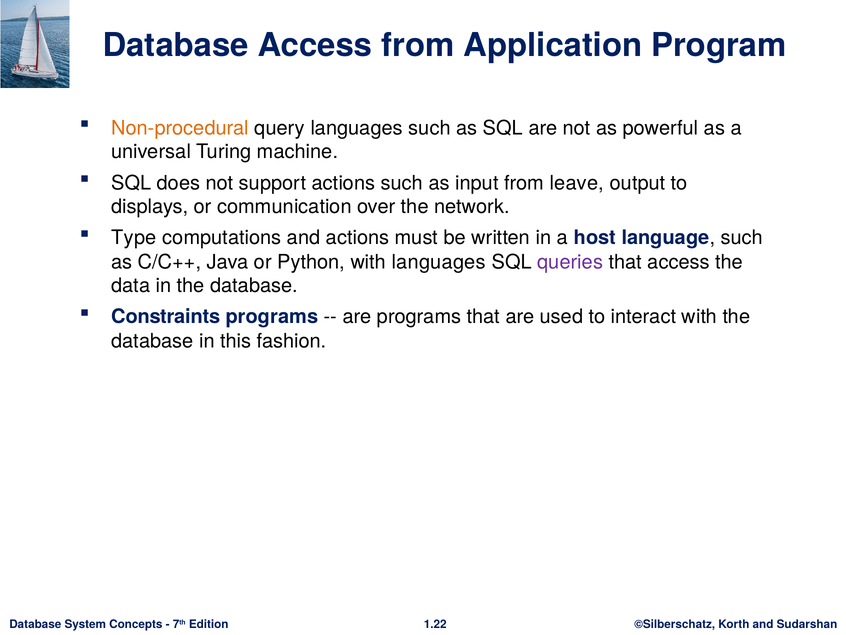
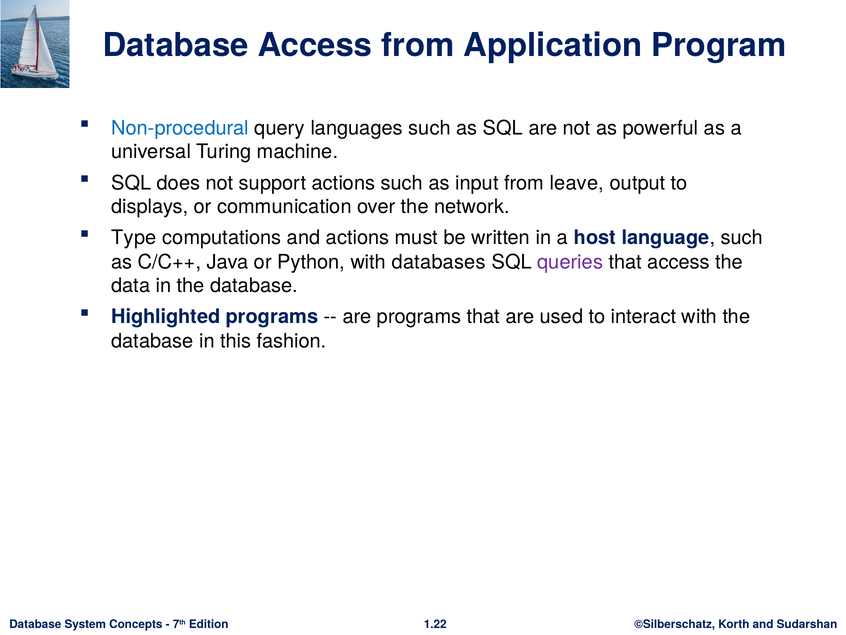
Non-procedural colour: orange -> blue (180, 128)
with languages: languages -> databases (439, 262)
Constraints: Constraints -> Highlighted (166, 317)
